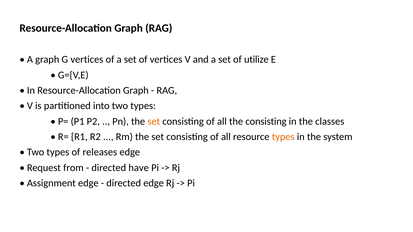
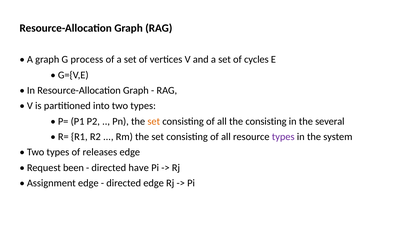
G vertices: vertices -> process (87, 60)
utilize: utilize -> cycles (256, 60)
classes: classes -> several (330, 121)
types colour: orange -> purple (283, 137)
from: from -> been (73, 168)
